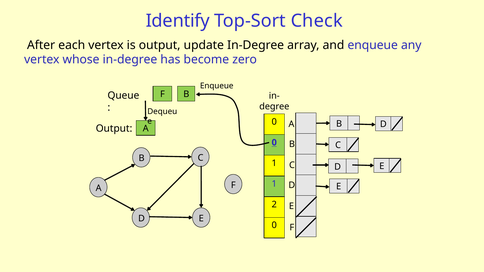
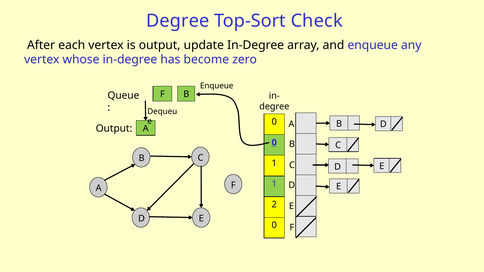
Identify: Identify -> Degree (178, 21)
